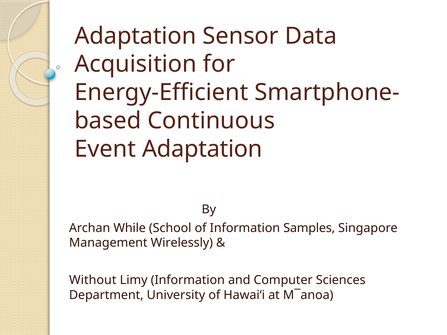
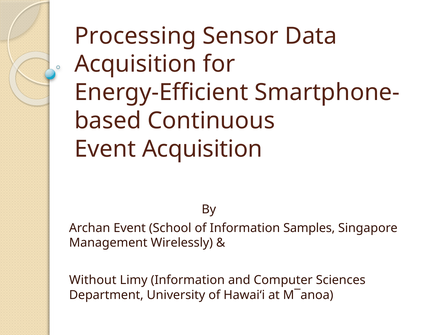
Adaptation: Adaptation -> Processing (135, 36)
Event Adaptation: Adaptation -> Acquisition (202, 149)
Archan While: While -> Event (130, 228)
